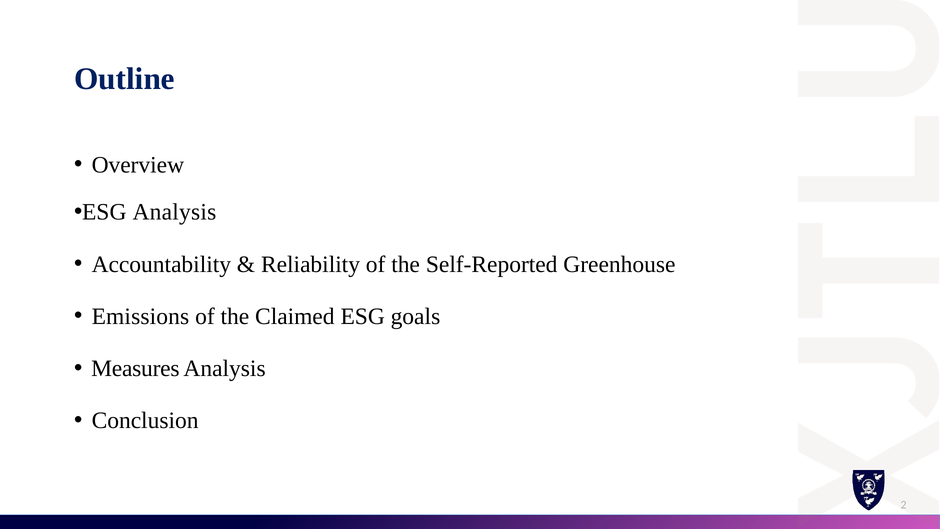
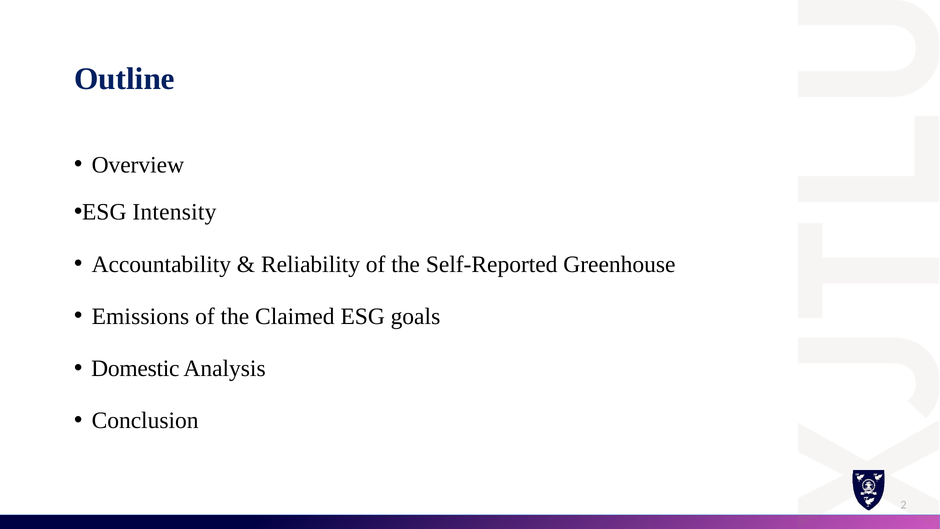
ESG Analysis: Analysis -> Intensity (174, 212)
Measures: Measures -> Domestic (135, 368)
